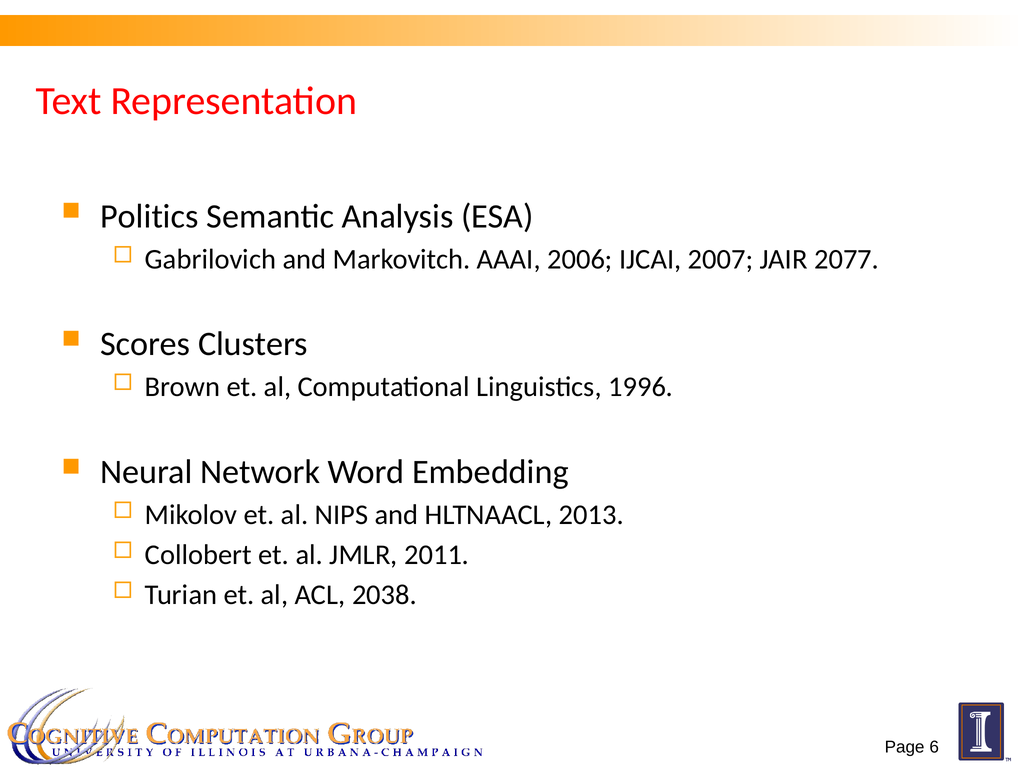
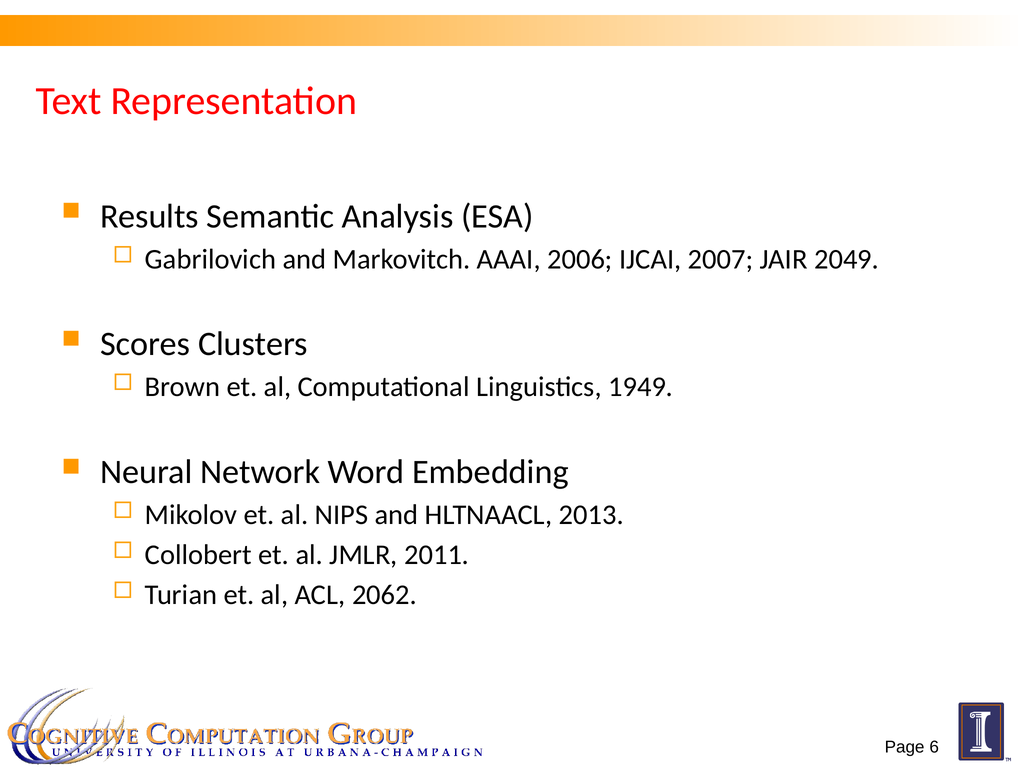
Politics: Politics -> Results (149, 216)
2077: 2077 -> 2049 (847, 259)
1996: 1996 -> 1949 (641, 387)
2038: 2038 -> 2062 (384, 594)
